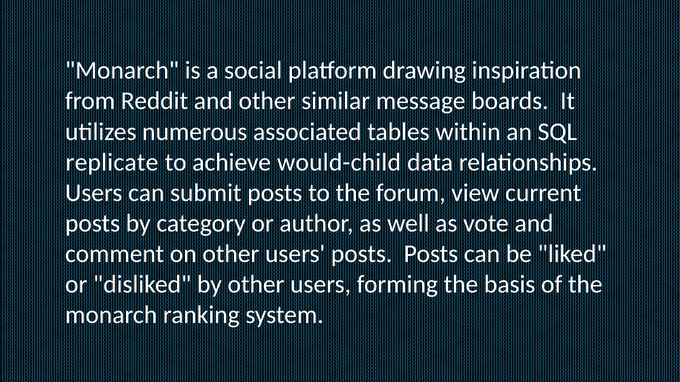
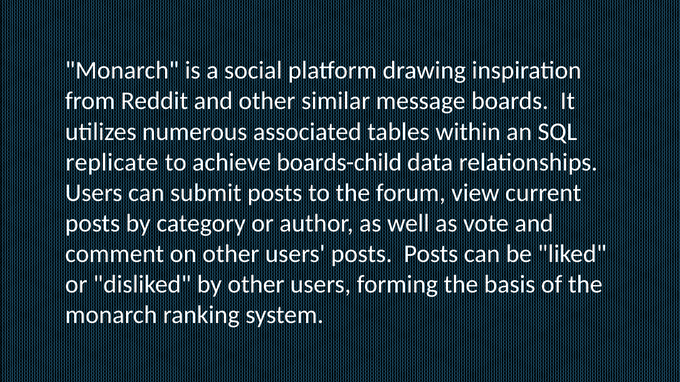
would-child: would-child -> boards-child (339, 162)
